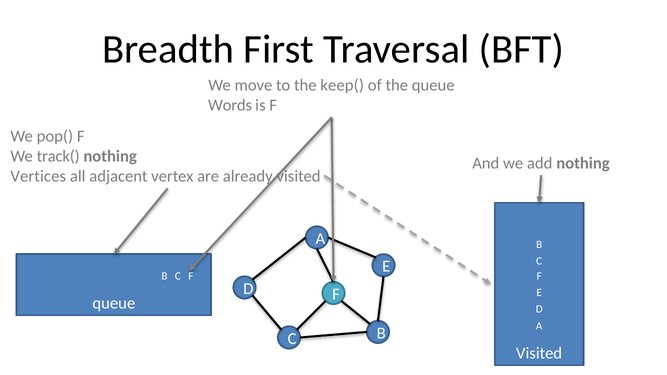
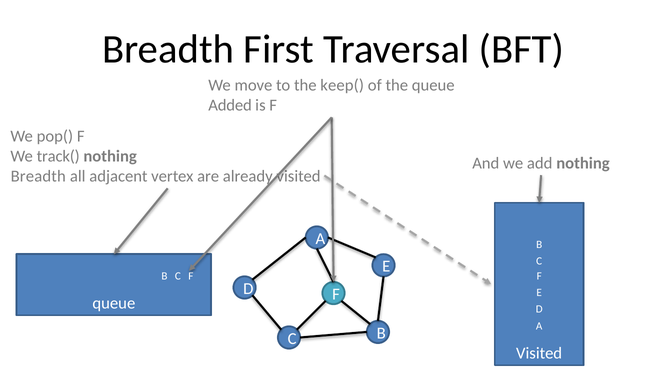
Words: Words -> Added (230, 105)
Vertices: Vertices -> Breadth (38, 176)
